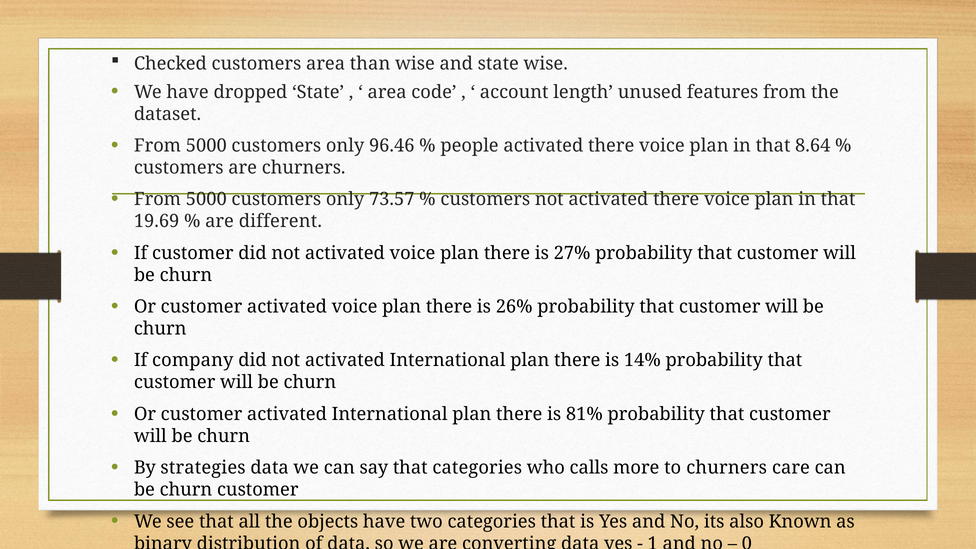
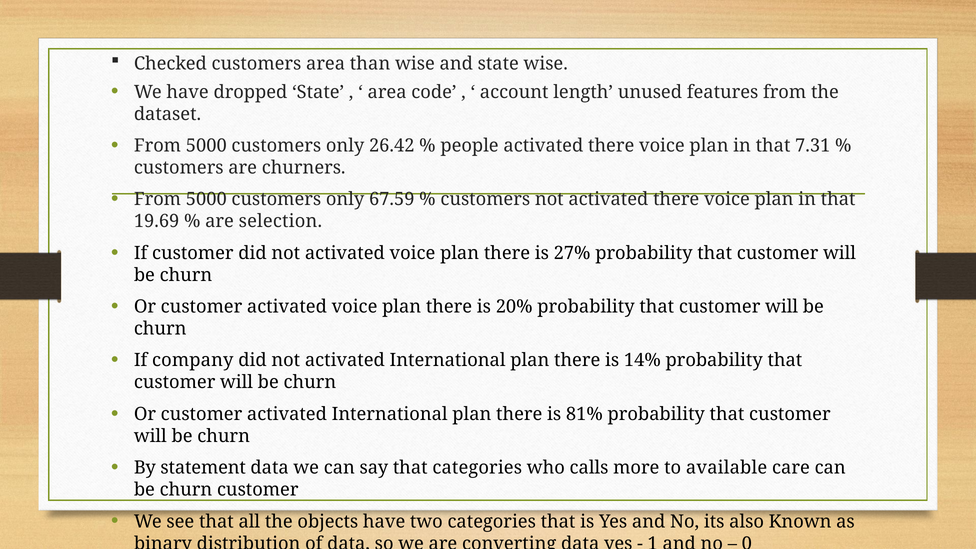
96.46: 96.46 -> 26.42 (392, 146)
8.64: 8.64 -> 7.31 (813, 146)
73.57: 73.57 -> 67.59 (392, 199)
different: different -> selection (280, 221)
26%: 26% -> 20% (514, 307)
strategies: strategies -> statement (203, 468)
to churners: churners -> available (727, 468)
